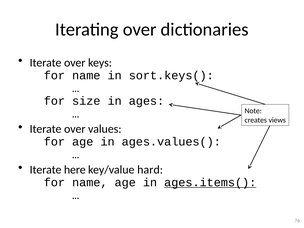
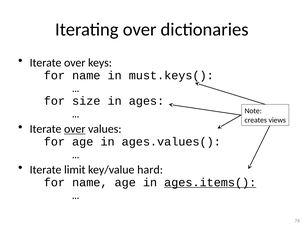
sort.keys(: sort.keys( -> must.keys( (171, 75)
over underline: none -> present (75, 129)
here: here -> limit (75, 170)
